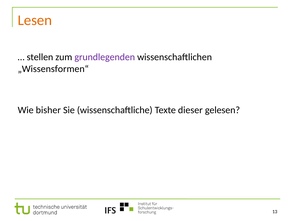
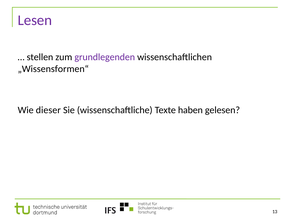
Lesen colour: orange -> purple (35, 20)
bisher: bisher -> dieser (48, 110)
dieser: dieser -> haben (190, 110)
